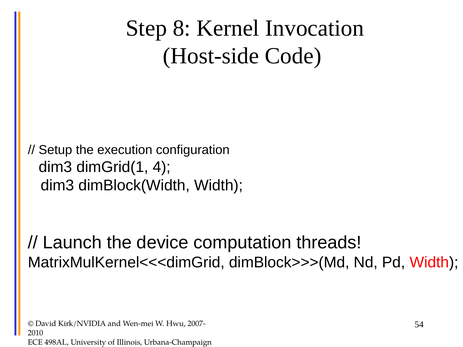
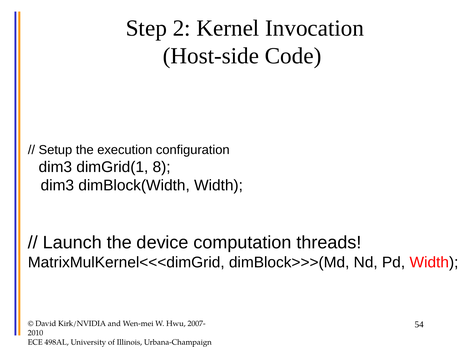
8: 8 -> 2 (182, 28)
4: 4 -> 8 (162, 167)
